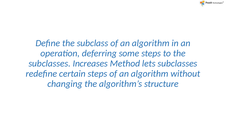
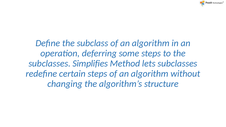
Increases: Increases -> Simplifies (90, 63)
